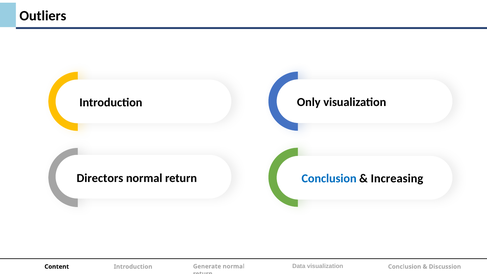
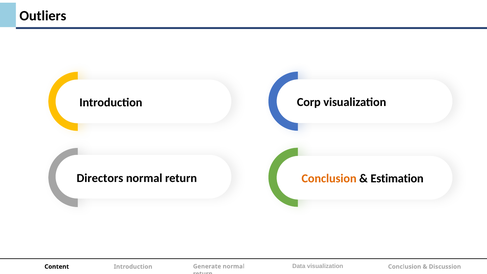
Only: Only -> Corp (309, 102)
Conclusion colour: blue -> orange (329, 179)
Increasing: Increasing -> Estimation (397, 179)
